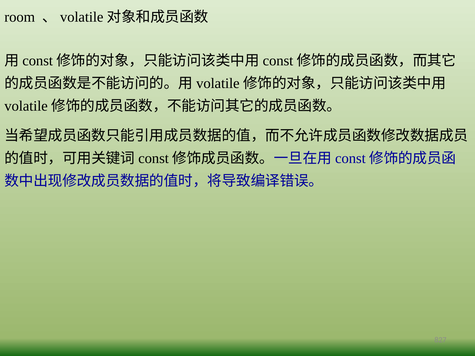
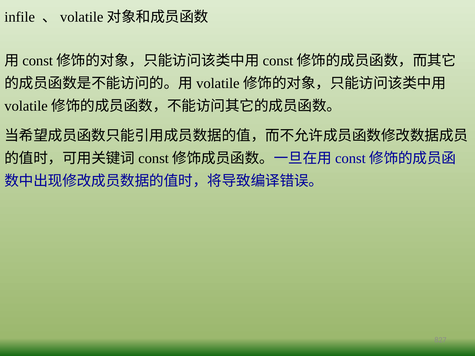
room: room -> infile (20, 17)
